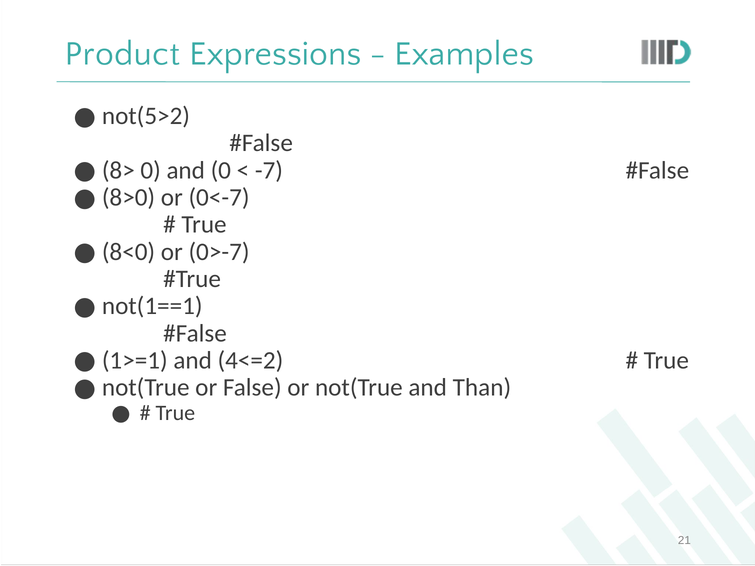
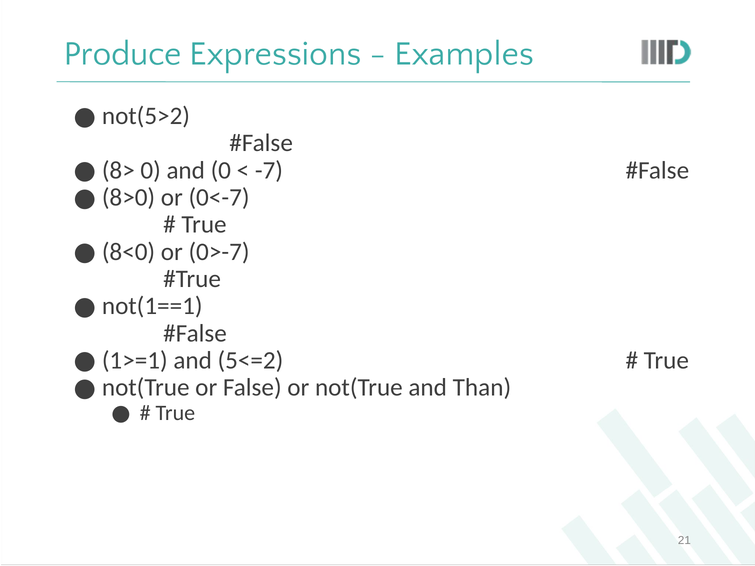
Product: Product -> Produce (123, 54)
4<=2: 4<=2 -> 5<=2 (250, 361)
